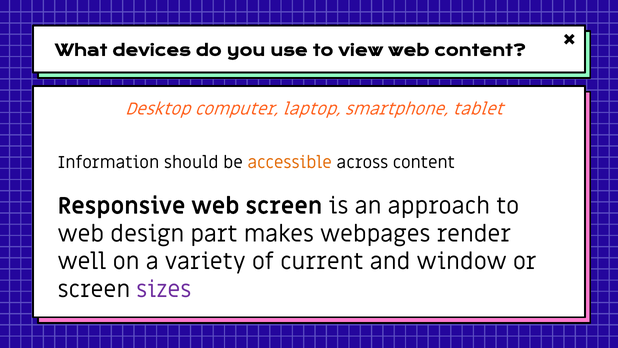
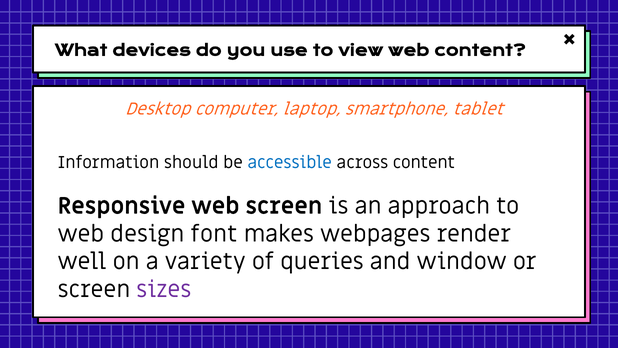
accessible colour: orange -> blue (290, 163)
part: part -> font (214, 234)
current: current -> queries (322, 261)
